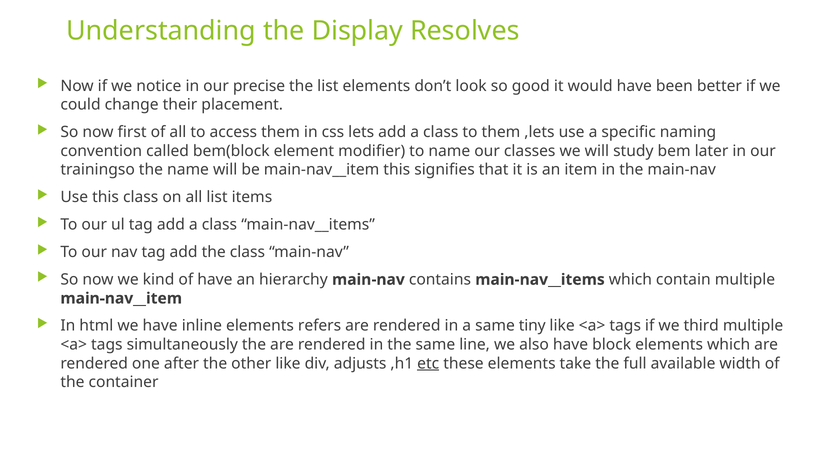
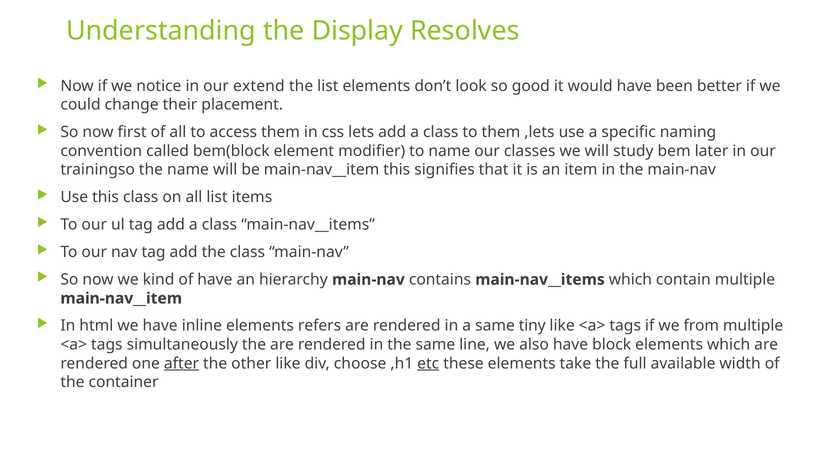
precise: precise -> extend (259, 86)
third: third -> from (701, 326)
after underline: none -> present (182, 363)
adjusts: adjusts -> choose (360, 363)
